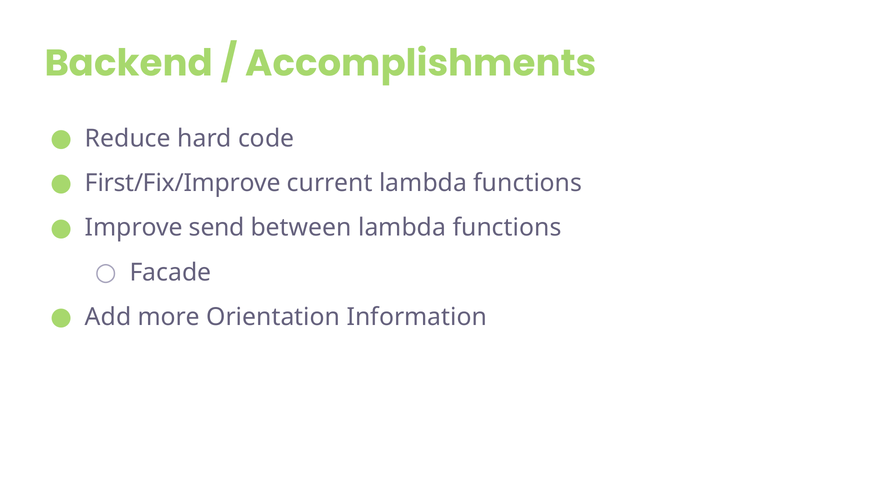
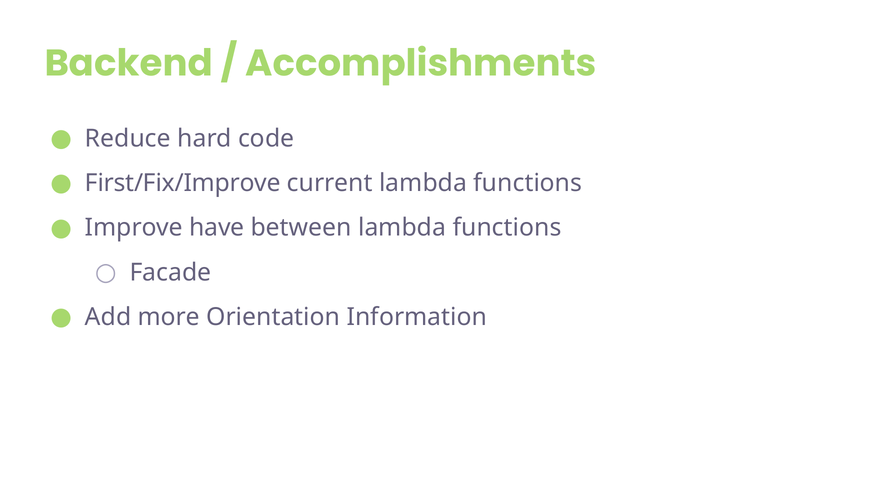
send: send -> have (217, 228)
